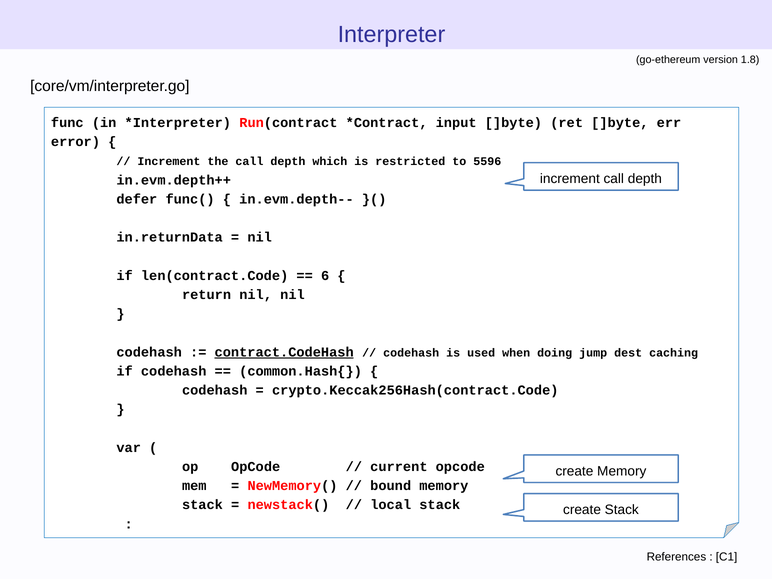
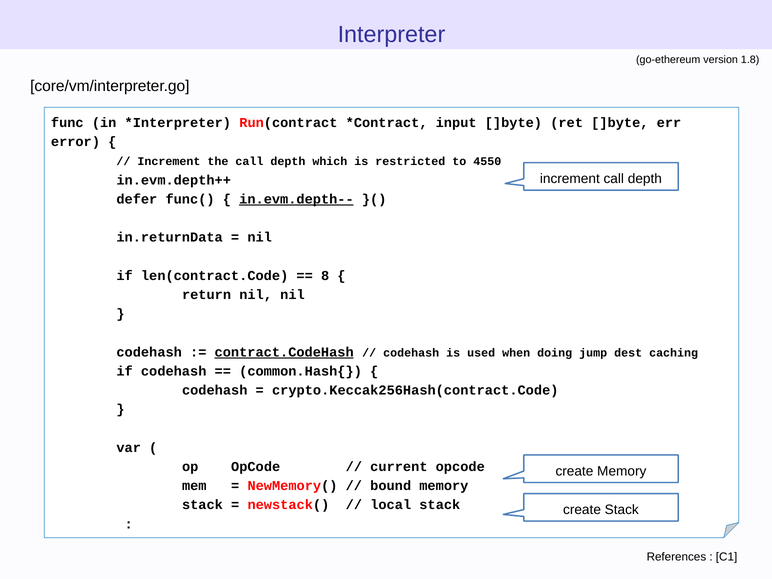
5596: 5596 -> 4550 (487, 162)
in.evm.depth-- underline: none -> present (296, 199)
6: 6 -> 8 (325, 276)
